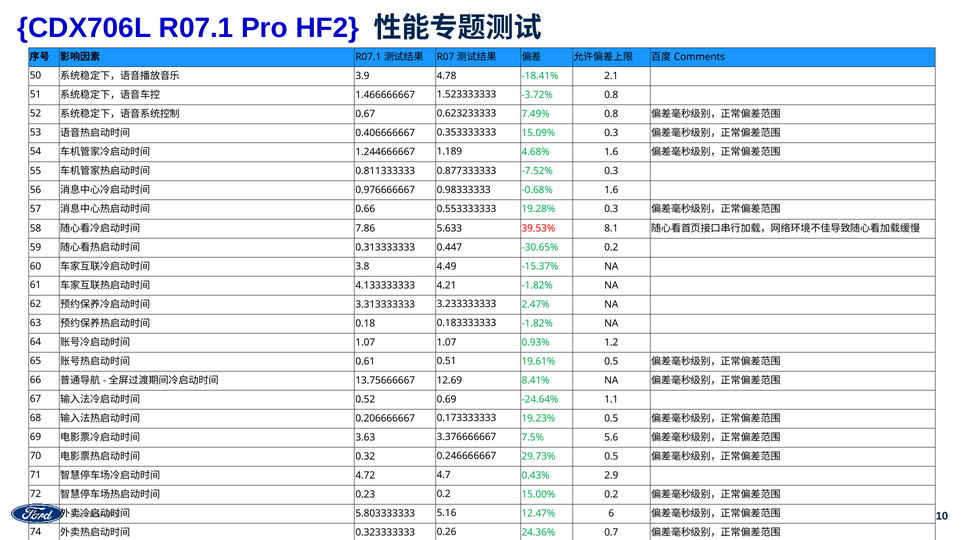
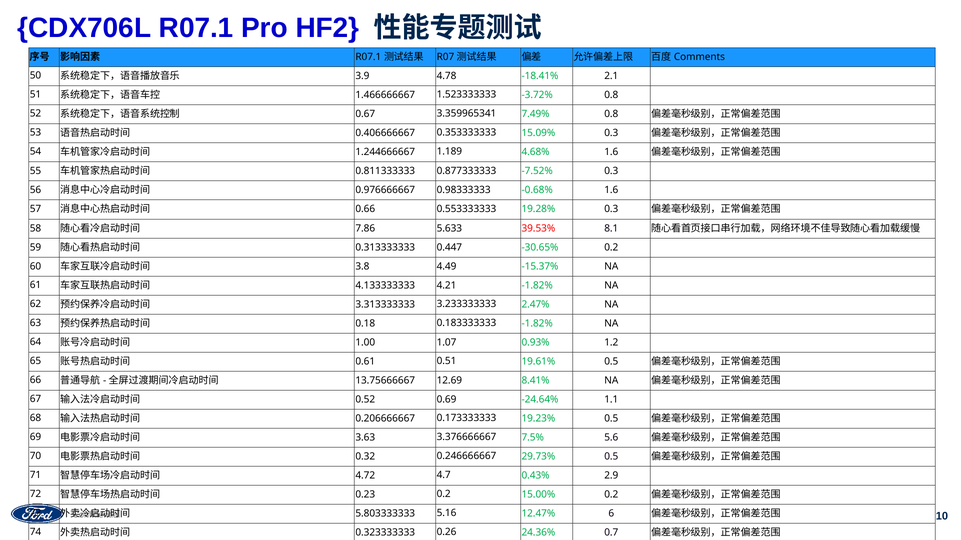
0.623233333: 0.623233333 -> 3.359965341 (466, 114)
1.07: 1.07 -> 1.00 (365, 343)
